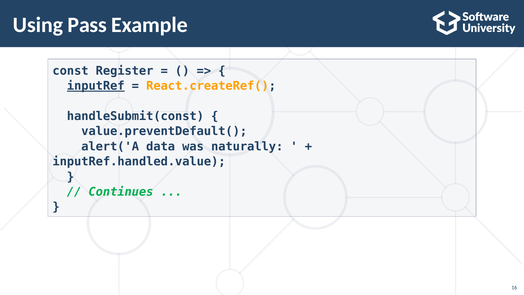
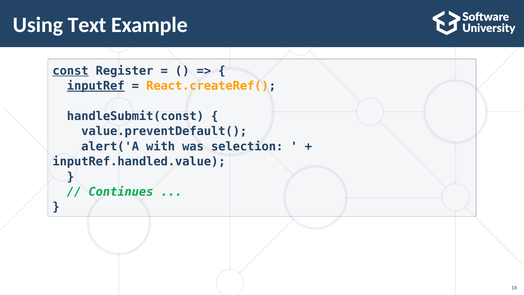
Pass: Pass -> Text (87, 25)
const underline: none -> present (71, 71)
data: data -> with (161, 146)
naturally: naturally -> selection (247, 146)
